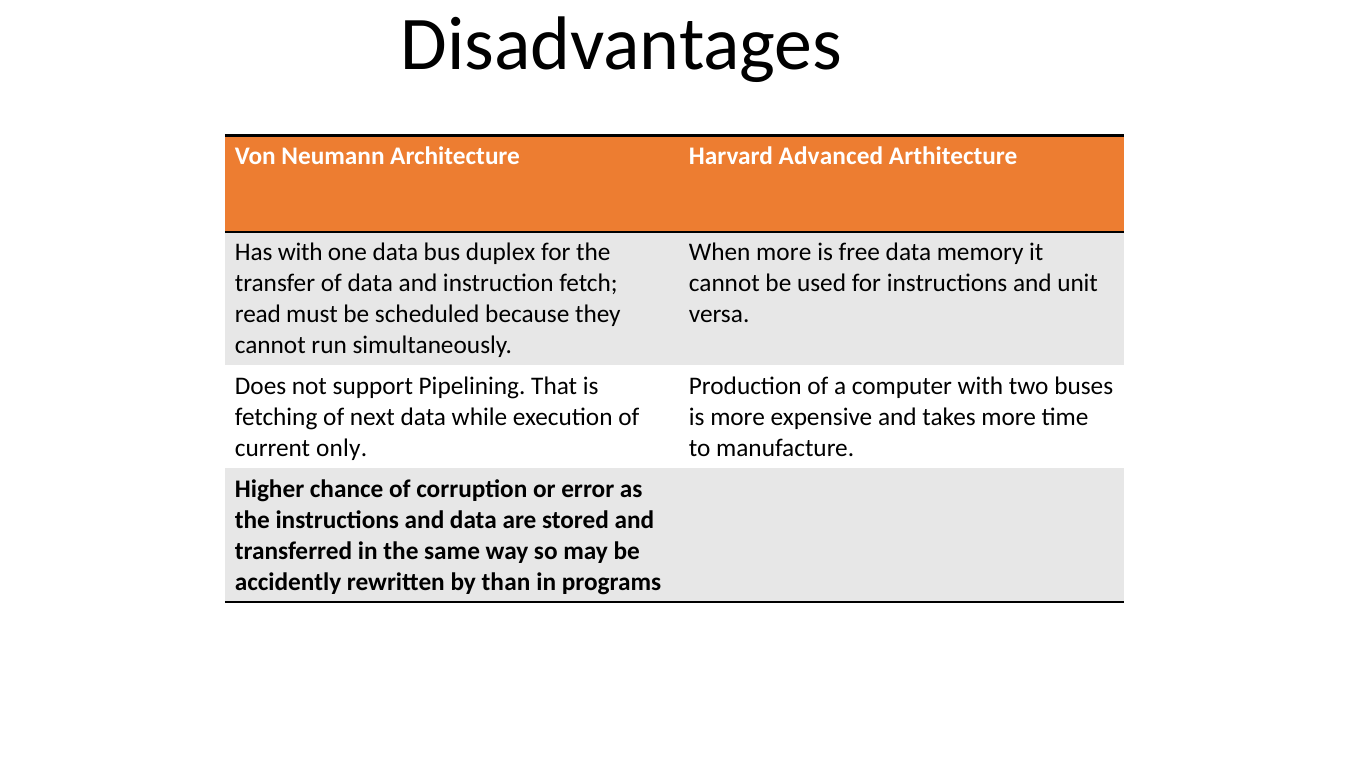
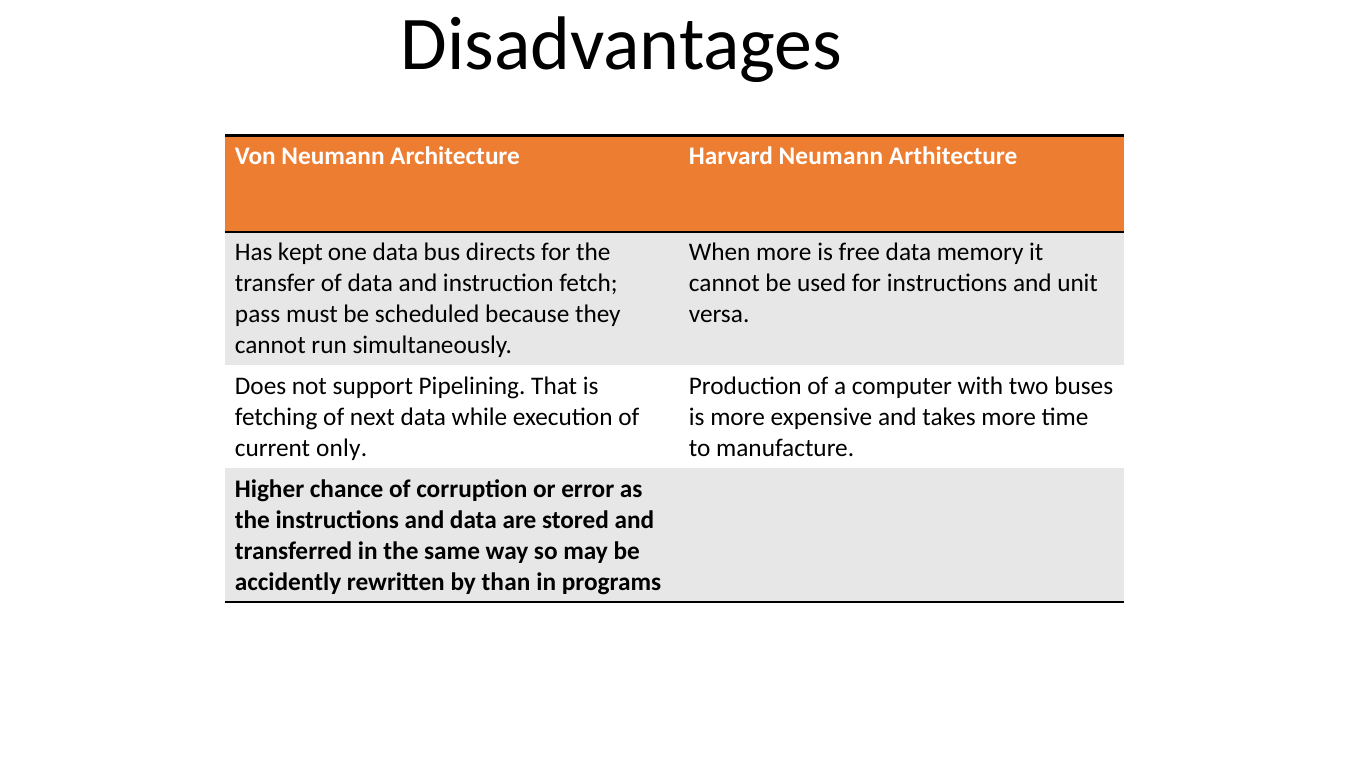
Harvard Advanced: Advanced -> Neumann (831, 156)
Has with: with -> kept (300, 253)
duplex: duplex -> directs (501, 253)
read: read -> pass (258, 314)
